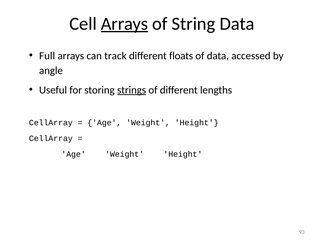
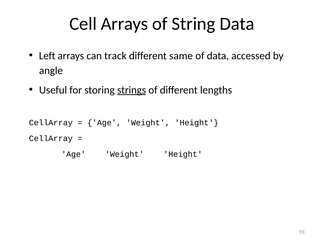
Arrays underline: present -> none (125, 24)
Full: Full -> Left (47, 56)
floats: floats -> same (181, 56)
